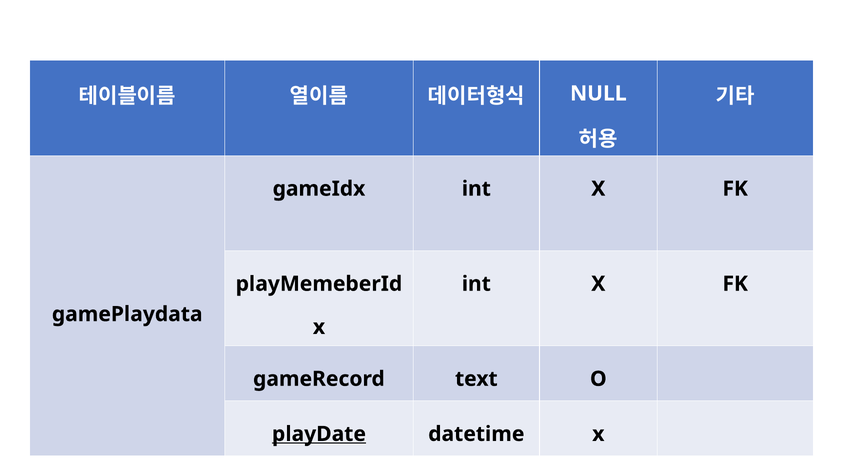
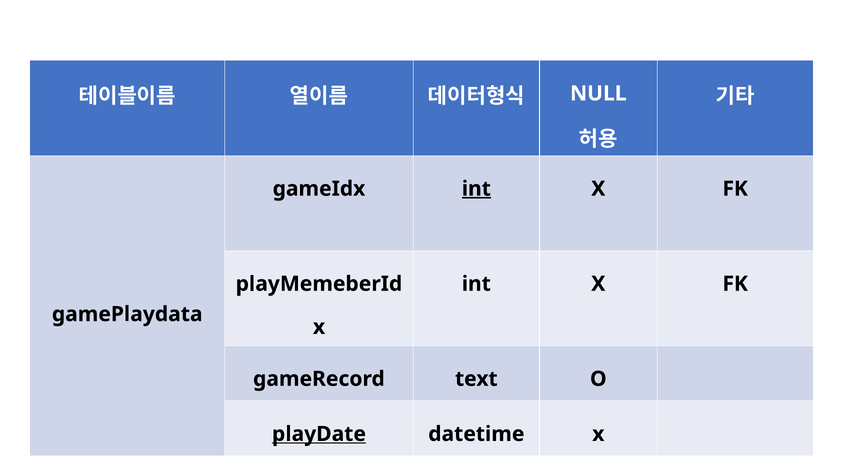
int underline: none -> present (476, 189)
